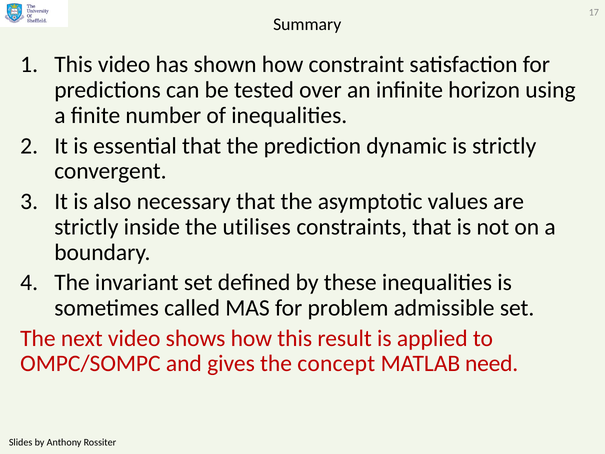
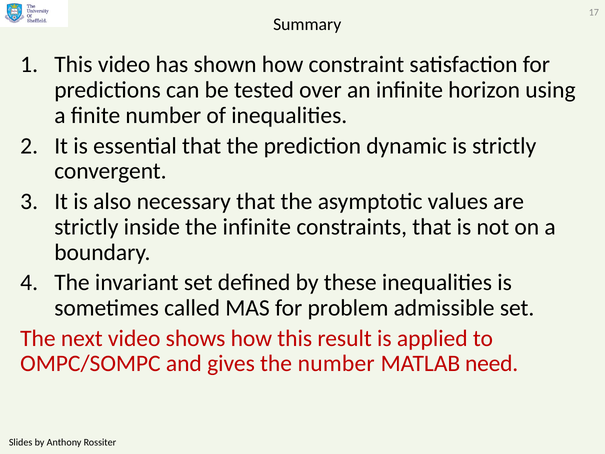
the utilises: utilises -> infinite (257, 227)
the concept: concept -> number (336, 364)
